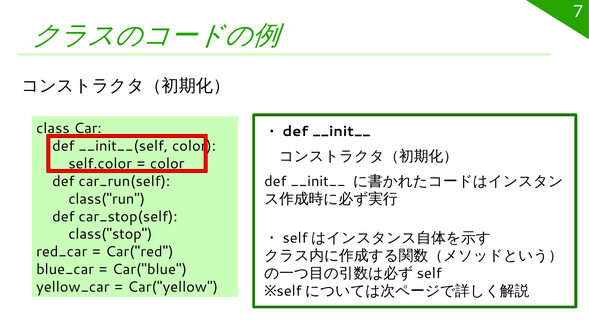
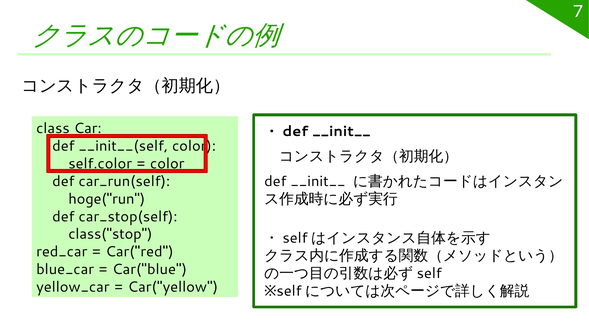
class("run: class("run -> hoge("run (107, 199)
